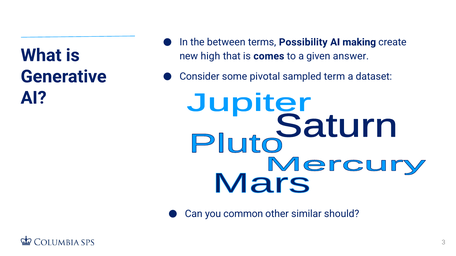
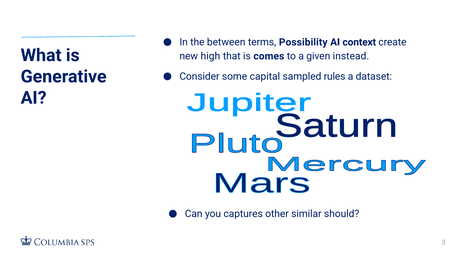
making: making -> context (359, 42)
answer: answer -> instead (351, 56)
pivotal: pivotal -> capital (265, 77)
term: term -> rules (335, 77)
common: common -> captures (243, 214)
